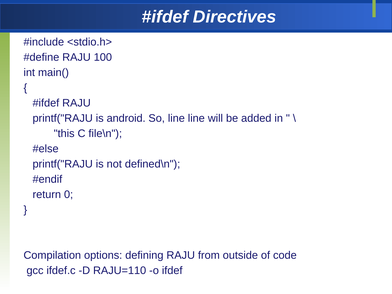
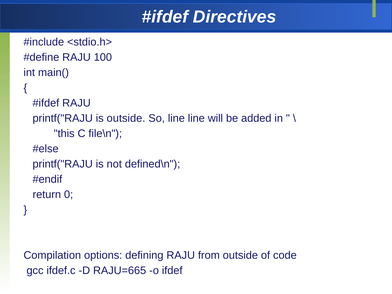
is android: android -> outside (126, 118)
RAJU=110: RAJU=110 -> RAJU=665 (120, 271)
